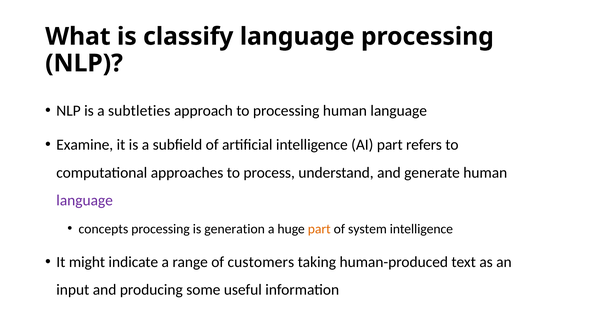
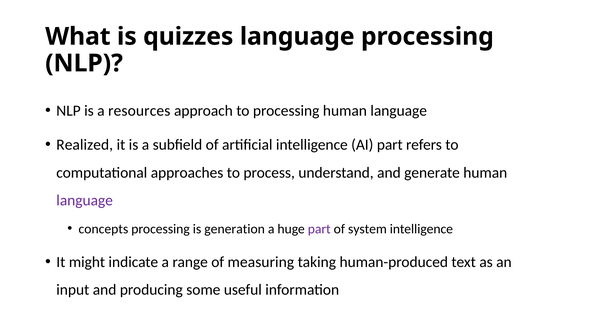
classify: classify -> quizzes (188, 36)
subtleties: subtleties -> resources (139, 111)
Examine: Examine -> Realized (85, 145)
part colour: orange -> purple (319, 229)
customers: customers -> measuring (261, 262)
